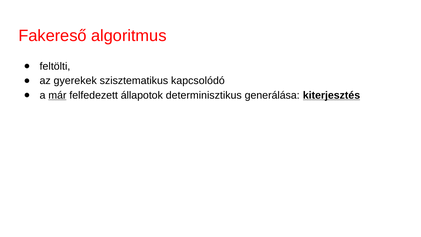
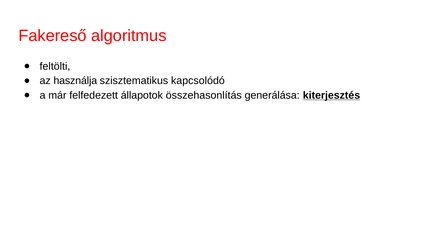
gyerekek: gyerekek -> használja (75, 81)
már underline: present -> none (57, 95)
determinisztikus: determinisztikus -> összehasonlítás (204, 95)
